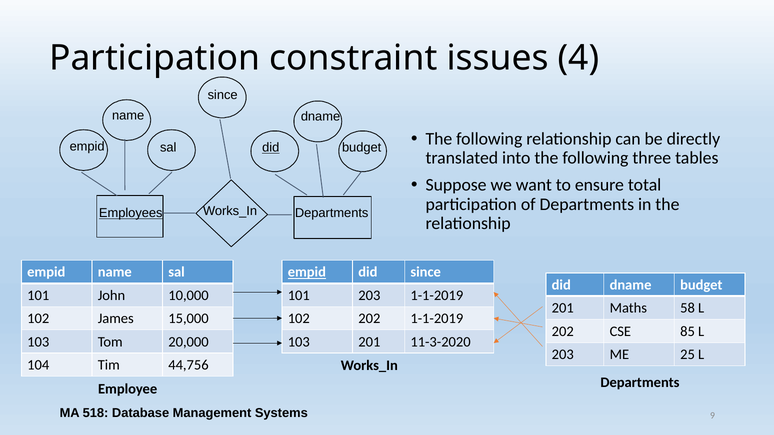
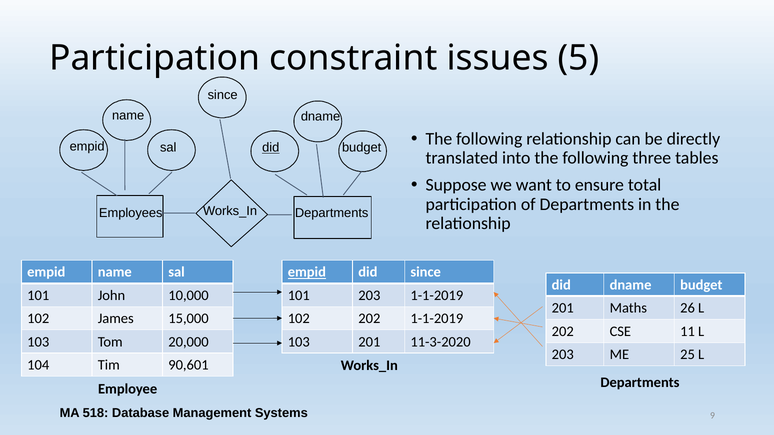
4: 4 -> 5 (578, 58)
Employees underline: present -> none (131, 213)
58: 58 -> 26 (688, 308)
85: 85 -> 11 (688, 332)
44,756: 44,756 -> 90,601 (188, 365)
